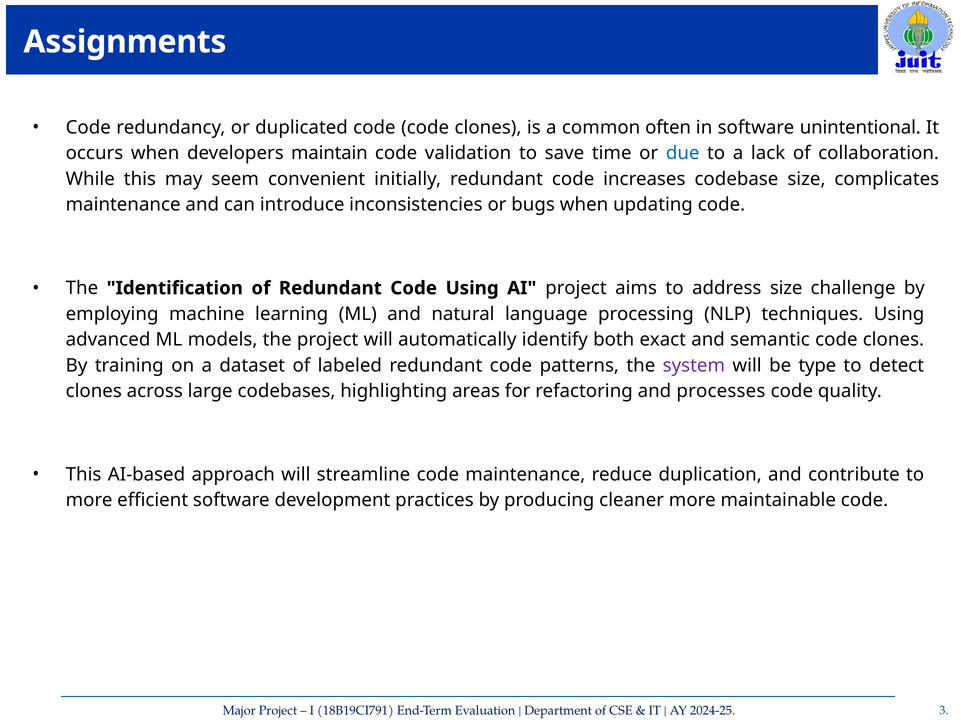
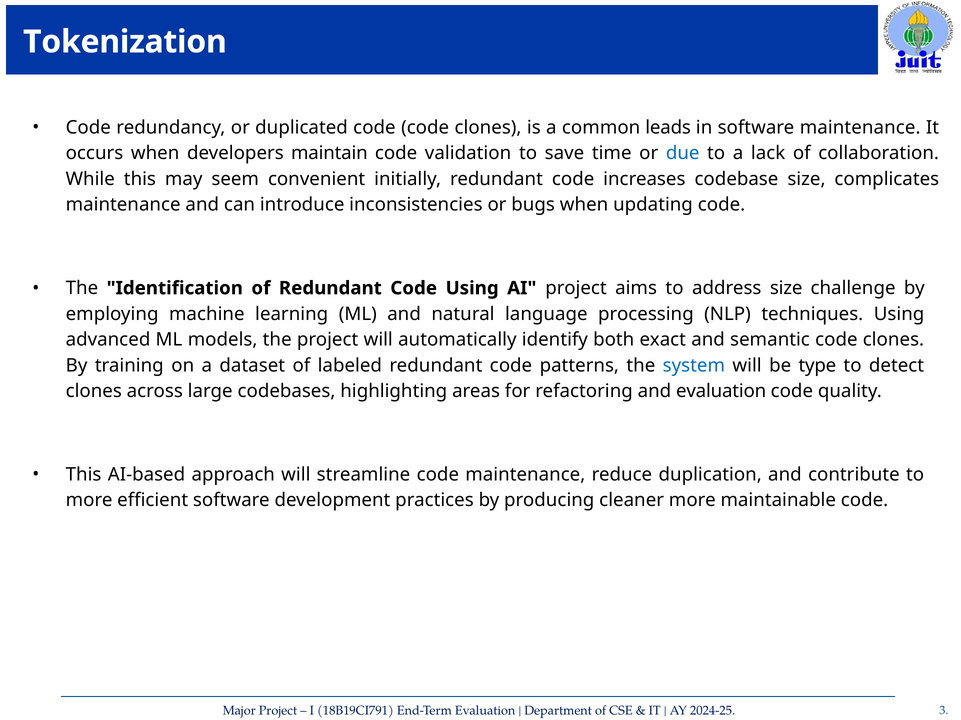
Assignments: Assignments -> Tokenization (125, 42)
often: often -> leads (668, 128)
software unintentional: unintentional -> maintenance (860, 128)
system colour: purple -> blue (694, 366)
and processes: processes -> evaluation (721, 392)
